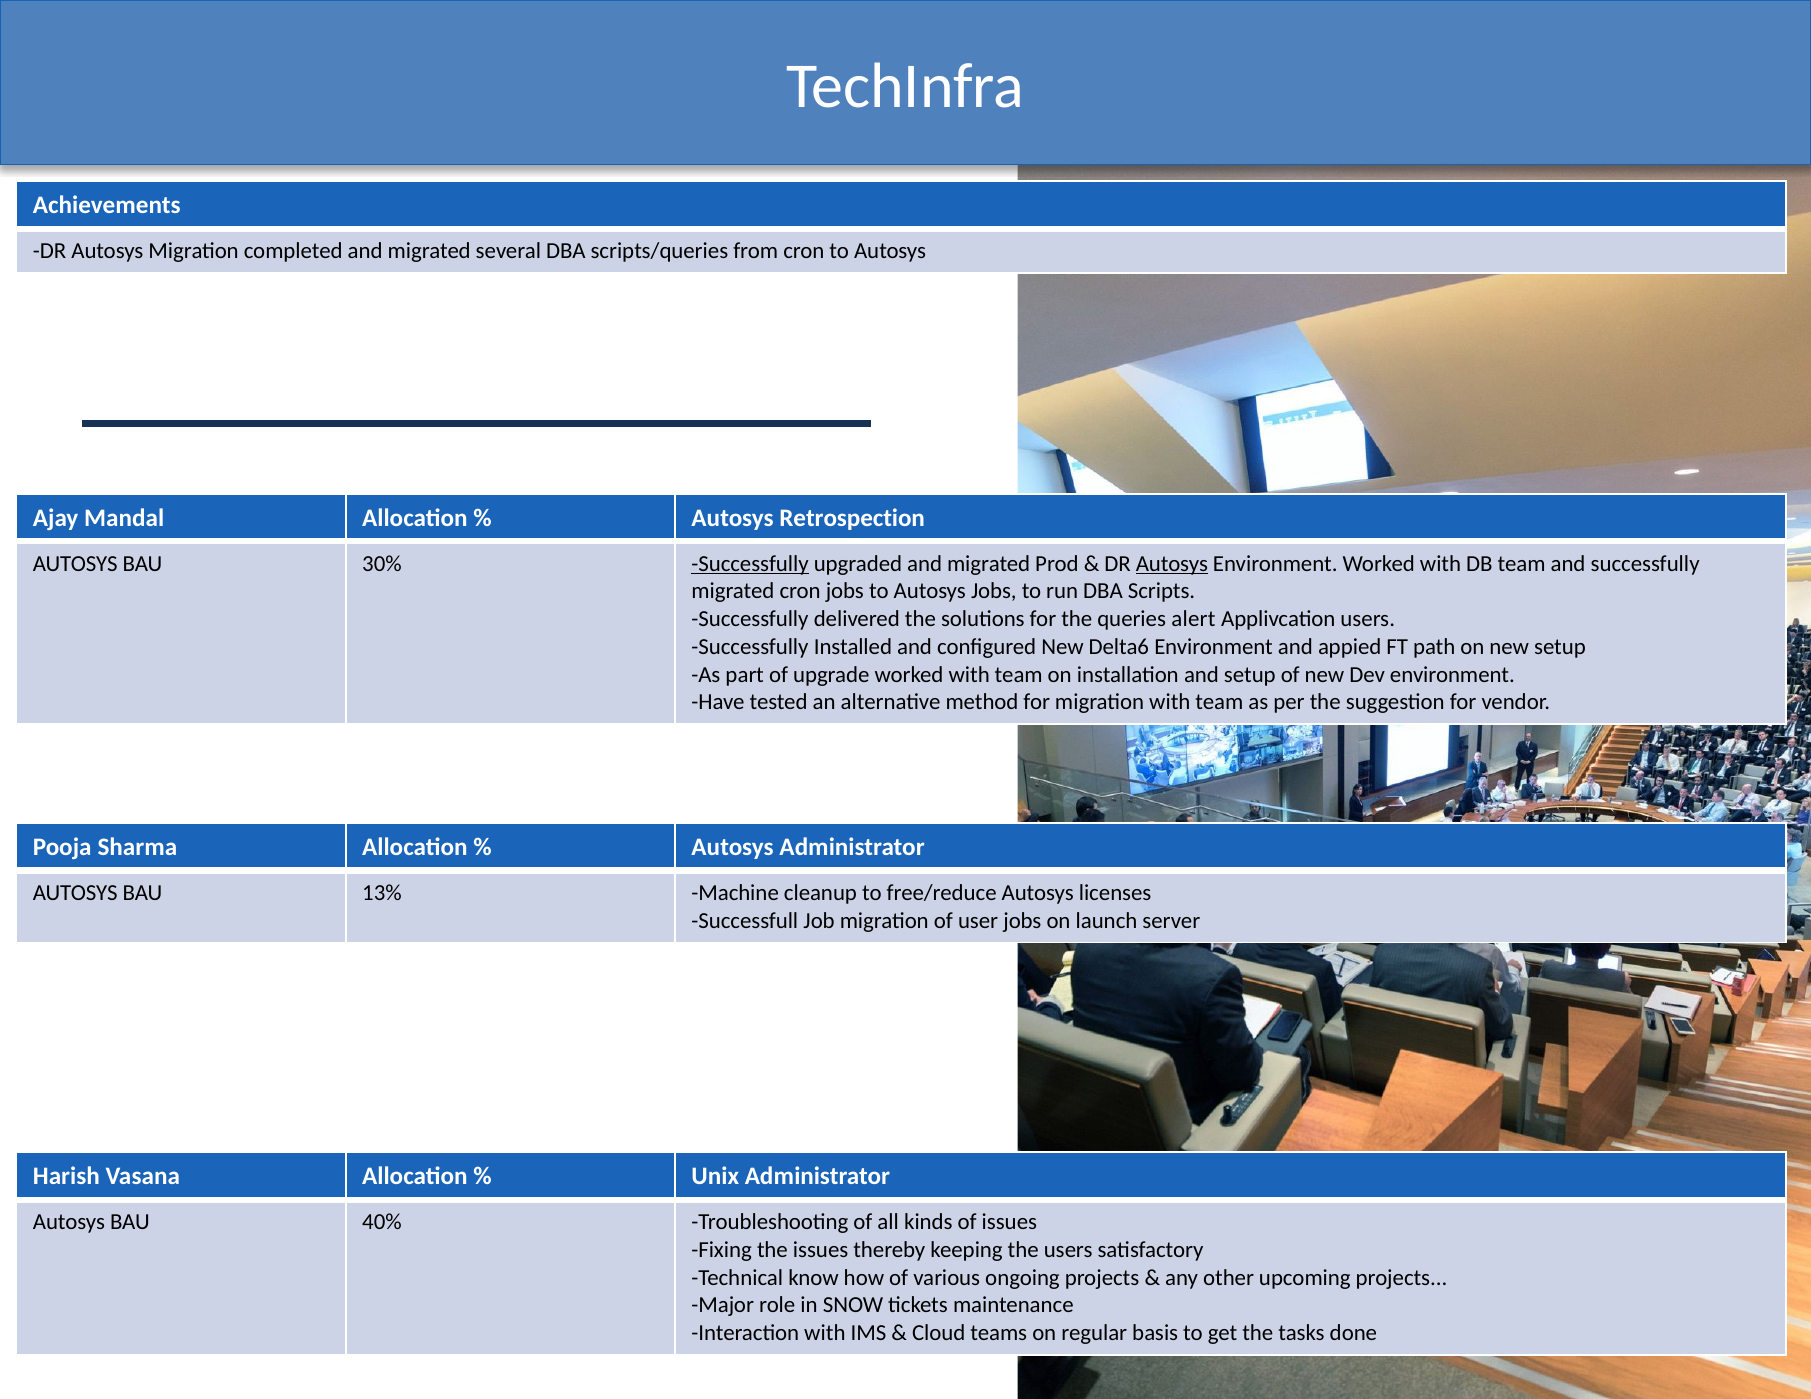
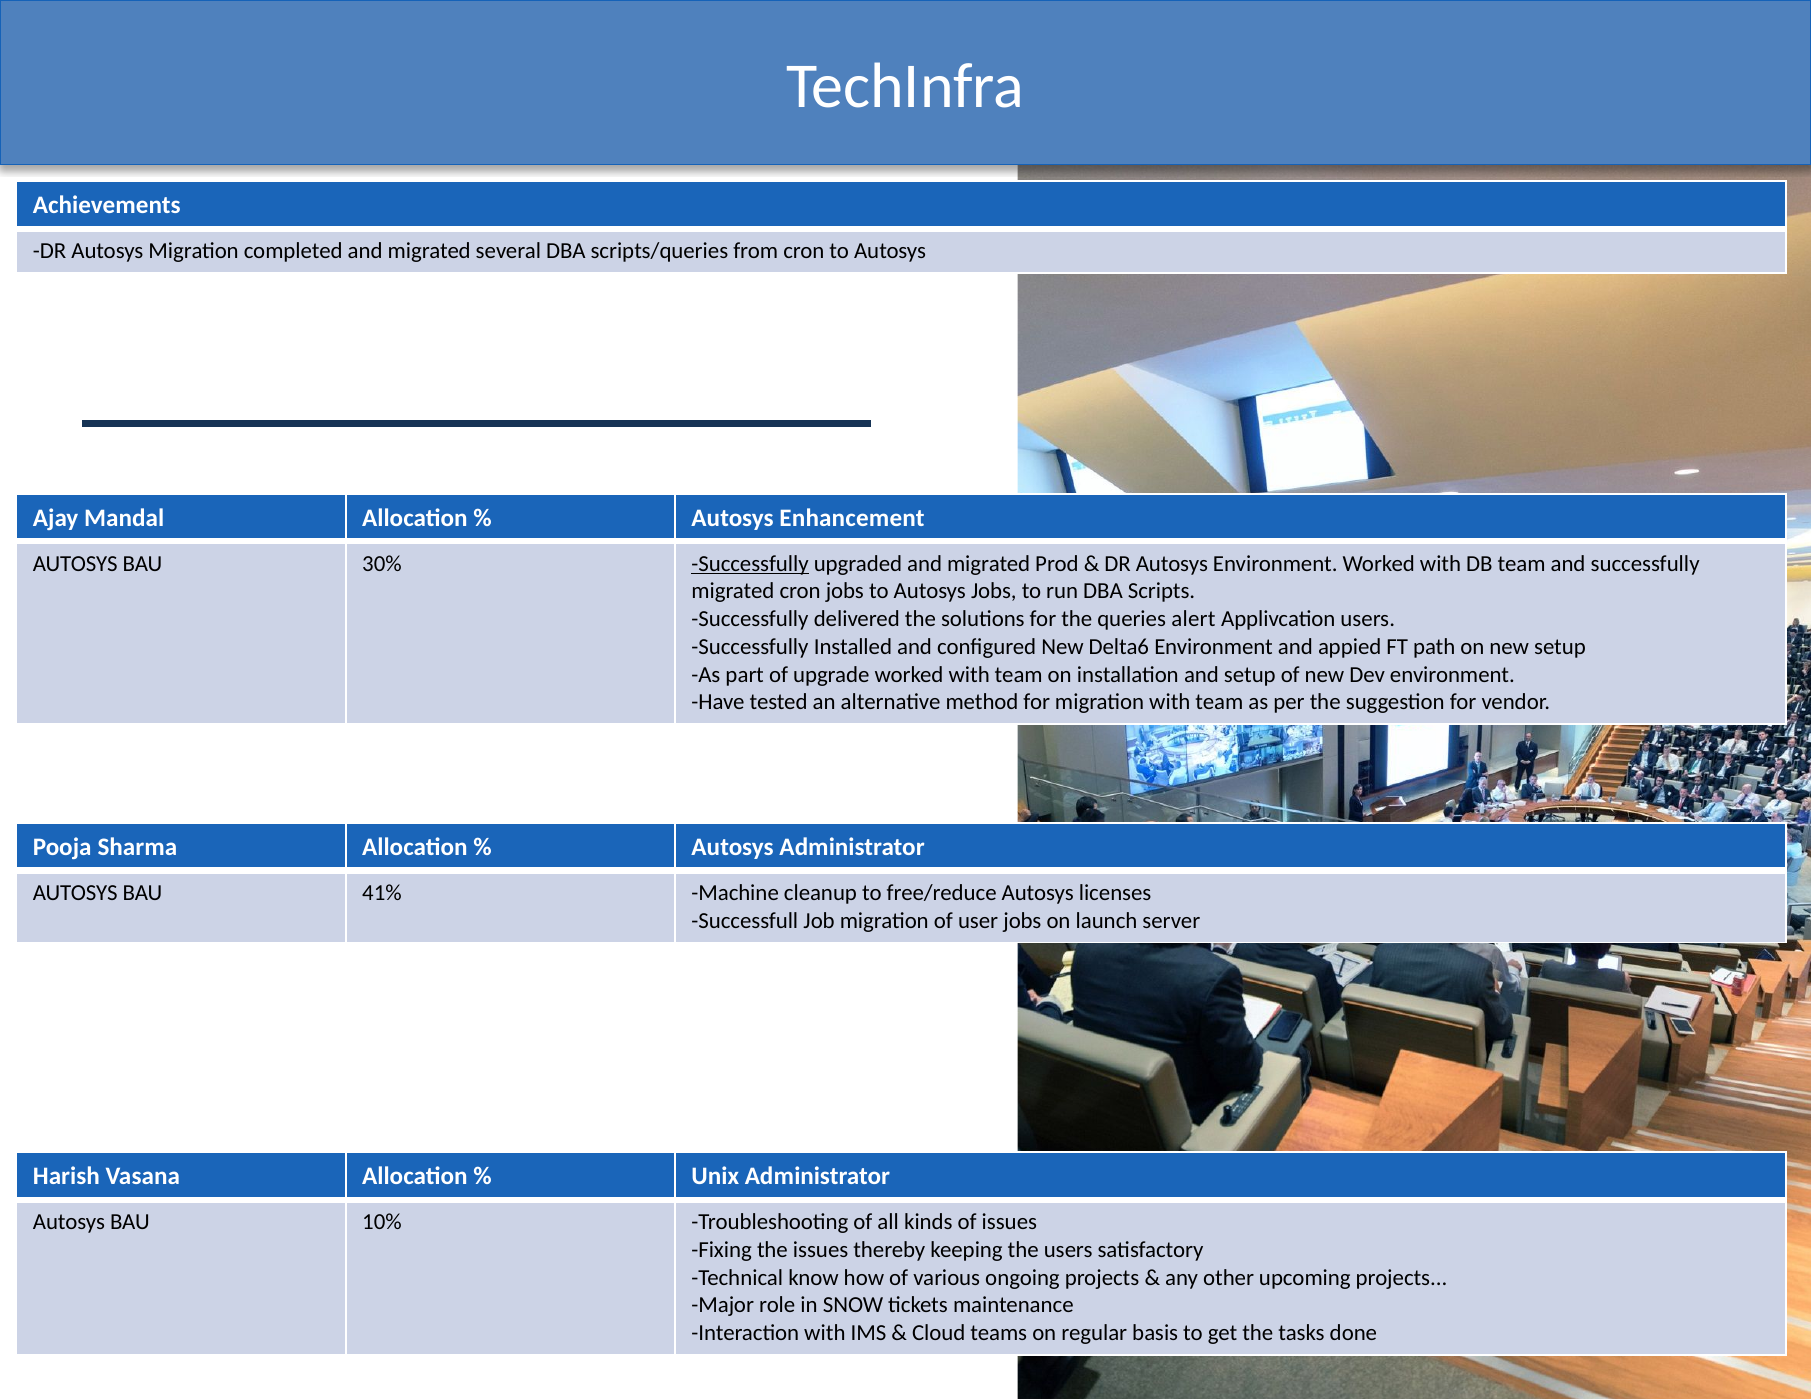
Retrospection: Retrospection -> Enhancement (852, 518)
Autosys underline: present -> none (1172, 564)
13%: 13% -> 41% (382, 893)
40%: 40% -> 10% (382, 1222)
